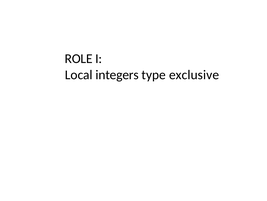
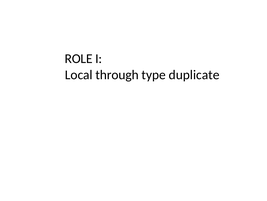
integers: integers -> through (117, 75)
exclusive: exclusive -> duplicate (194, 75)
